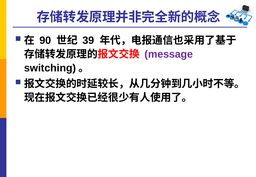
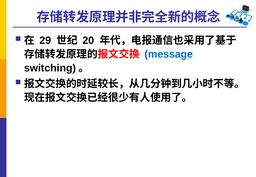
90: 90 -> 29 (45, 40)
39: 39 -> 20 (88, 40)
message colour: purple -> blue (169, 54)
